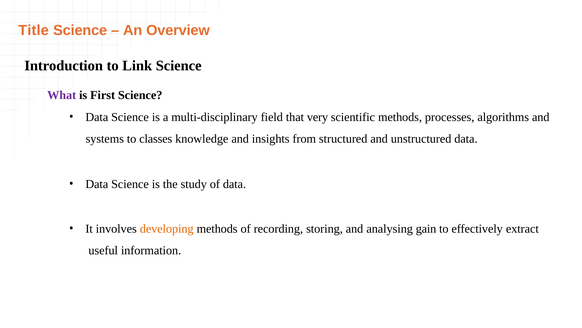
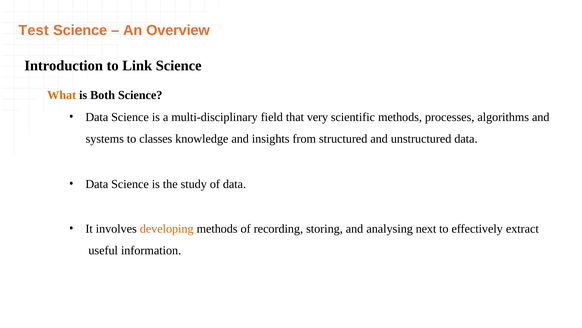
Title: Title -> Test (34, 30)
What colour: purple -> orange (62, 95)
First: First -> Both (103, 95)
gain: gain -> next (426, 228)
